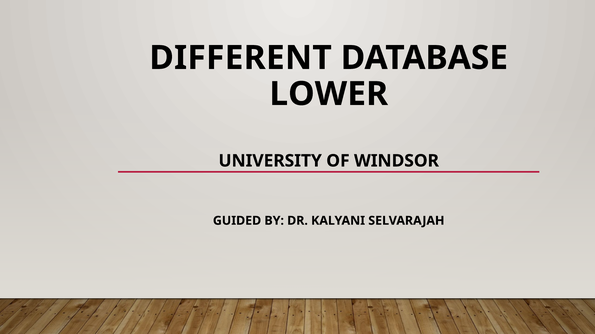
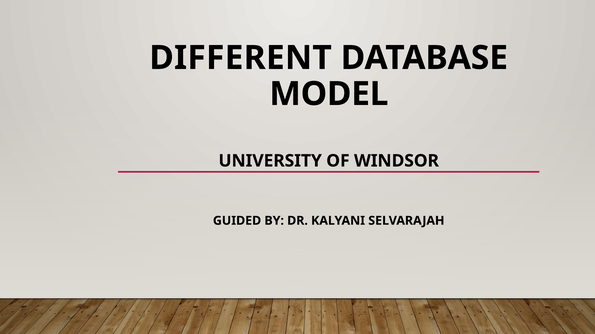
LOWER: LOWER -> MODEL (329, 94)
